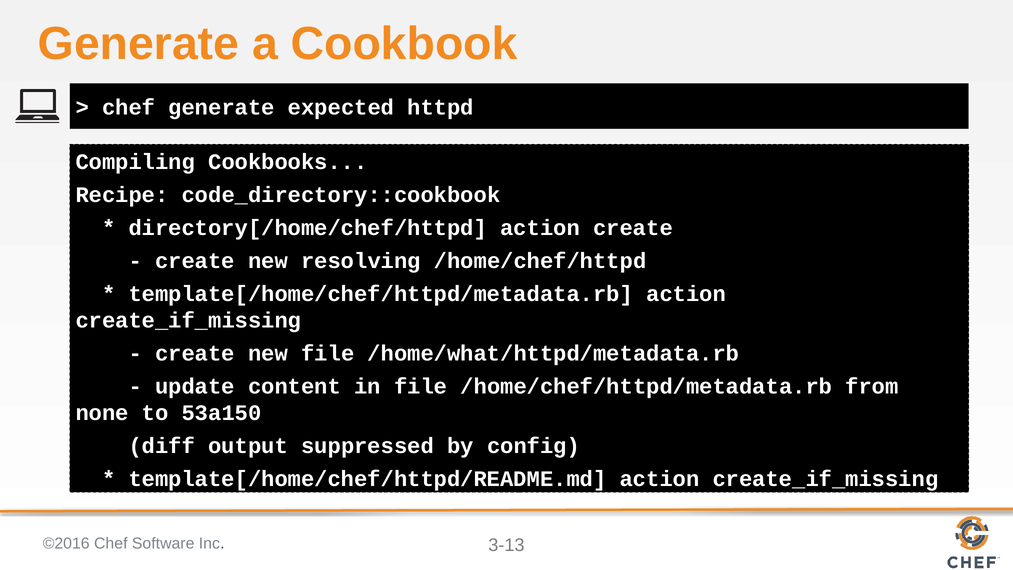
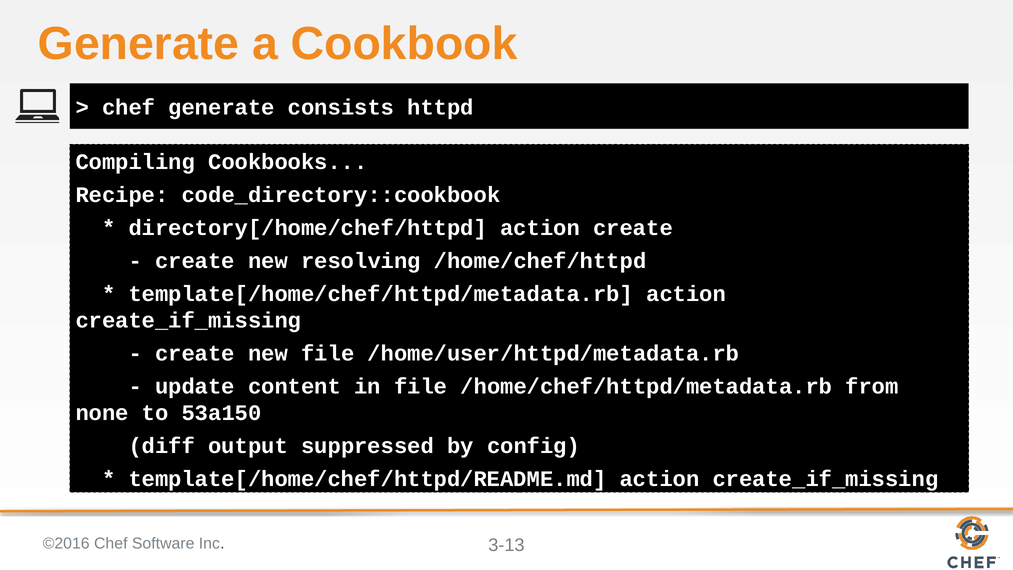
expected: expected -> consists (341, 108)
/home/what/httpd/metadata.rb: /home/what/httpd/metadata.rb -> /home/user/httpd/metadata.rb (553, 353)
